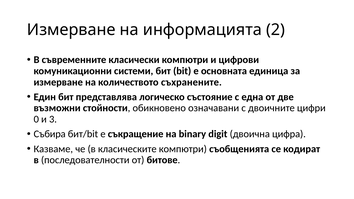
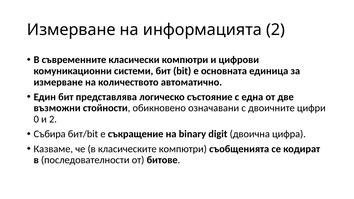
съхранените: съхранените -> автоматично (191, 82)
и 3: 3 -> 2 (53, 119)
